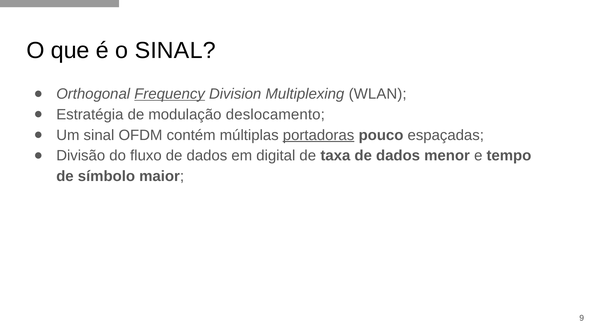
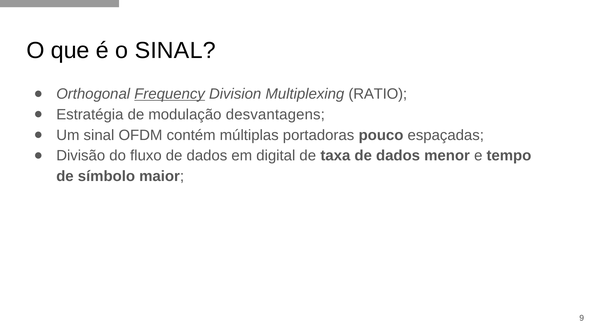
WLAN: WLAN -> RATIO (378, 94)
deslocamento: deslocamento -> desvantagens (275, 115)
portadoras underline: present -> none (319, 135)
